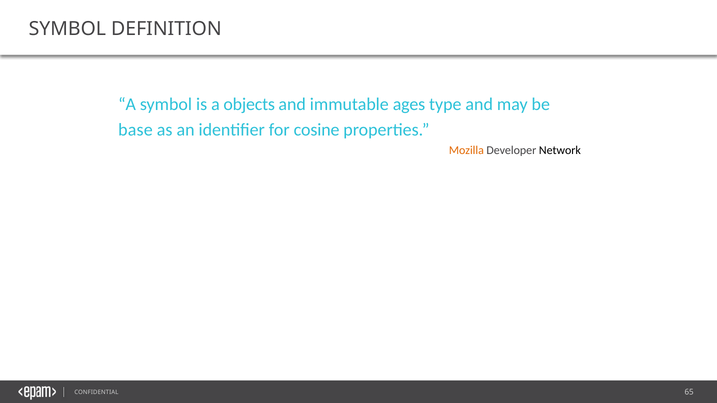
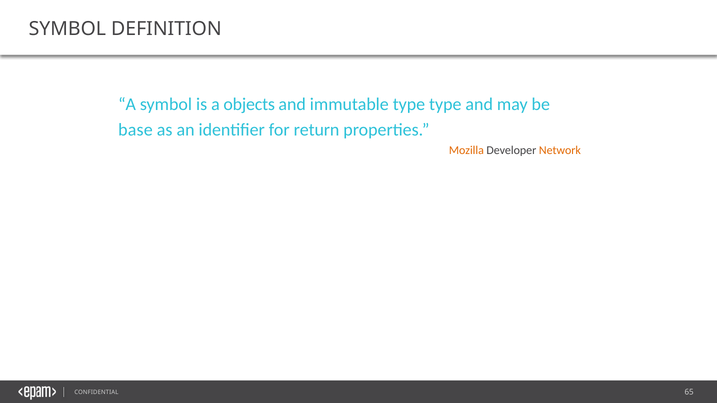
immutable ages: ages -> type (409, 104)
cosine: cosine -> return (317, 130)
Network colour: black -> orange (560, 150)
